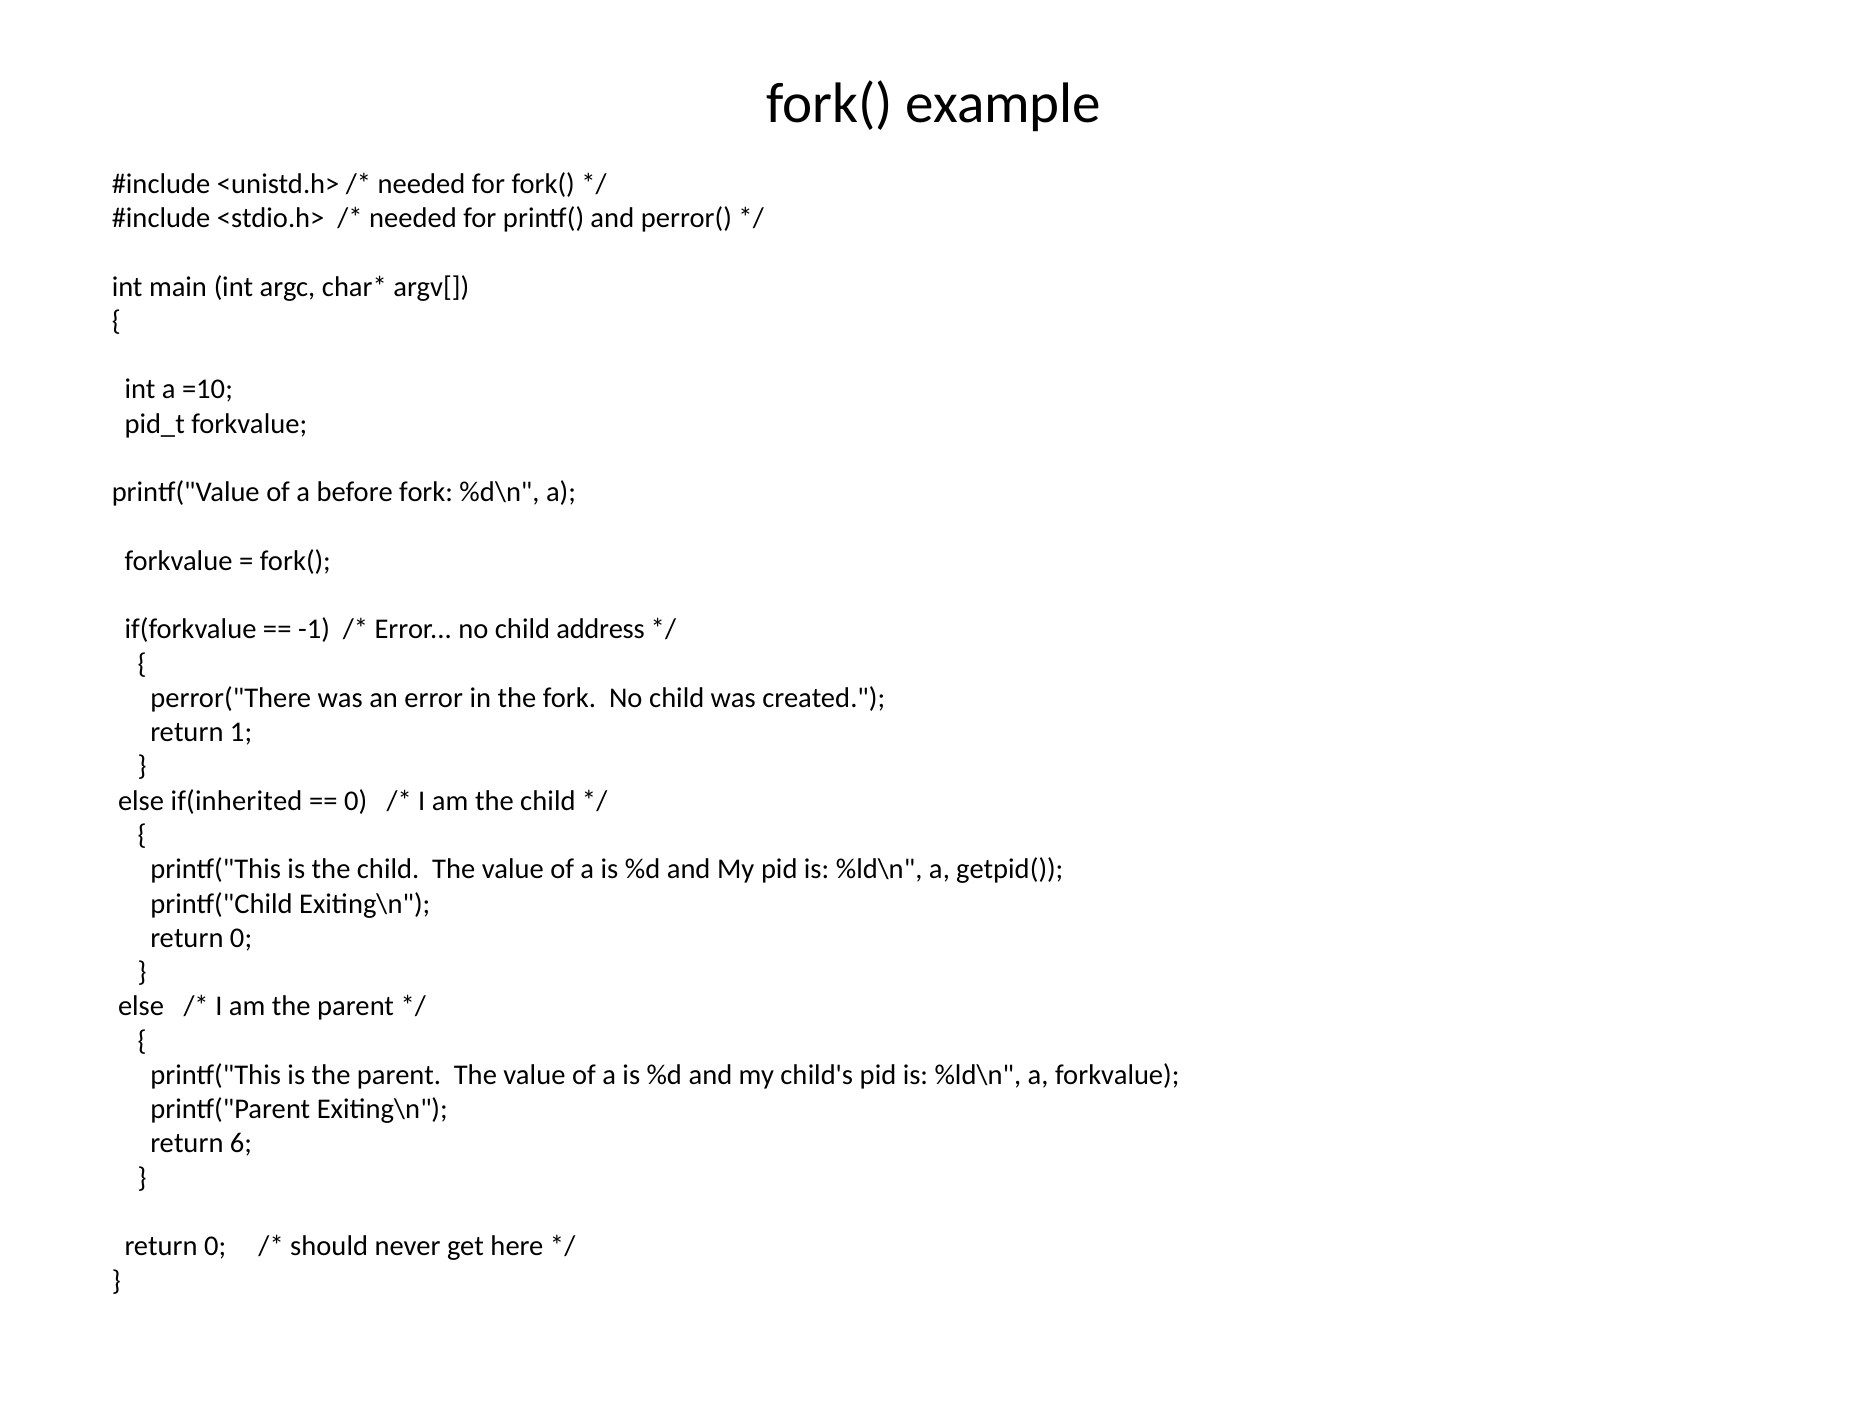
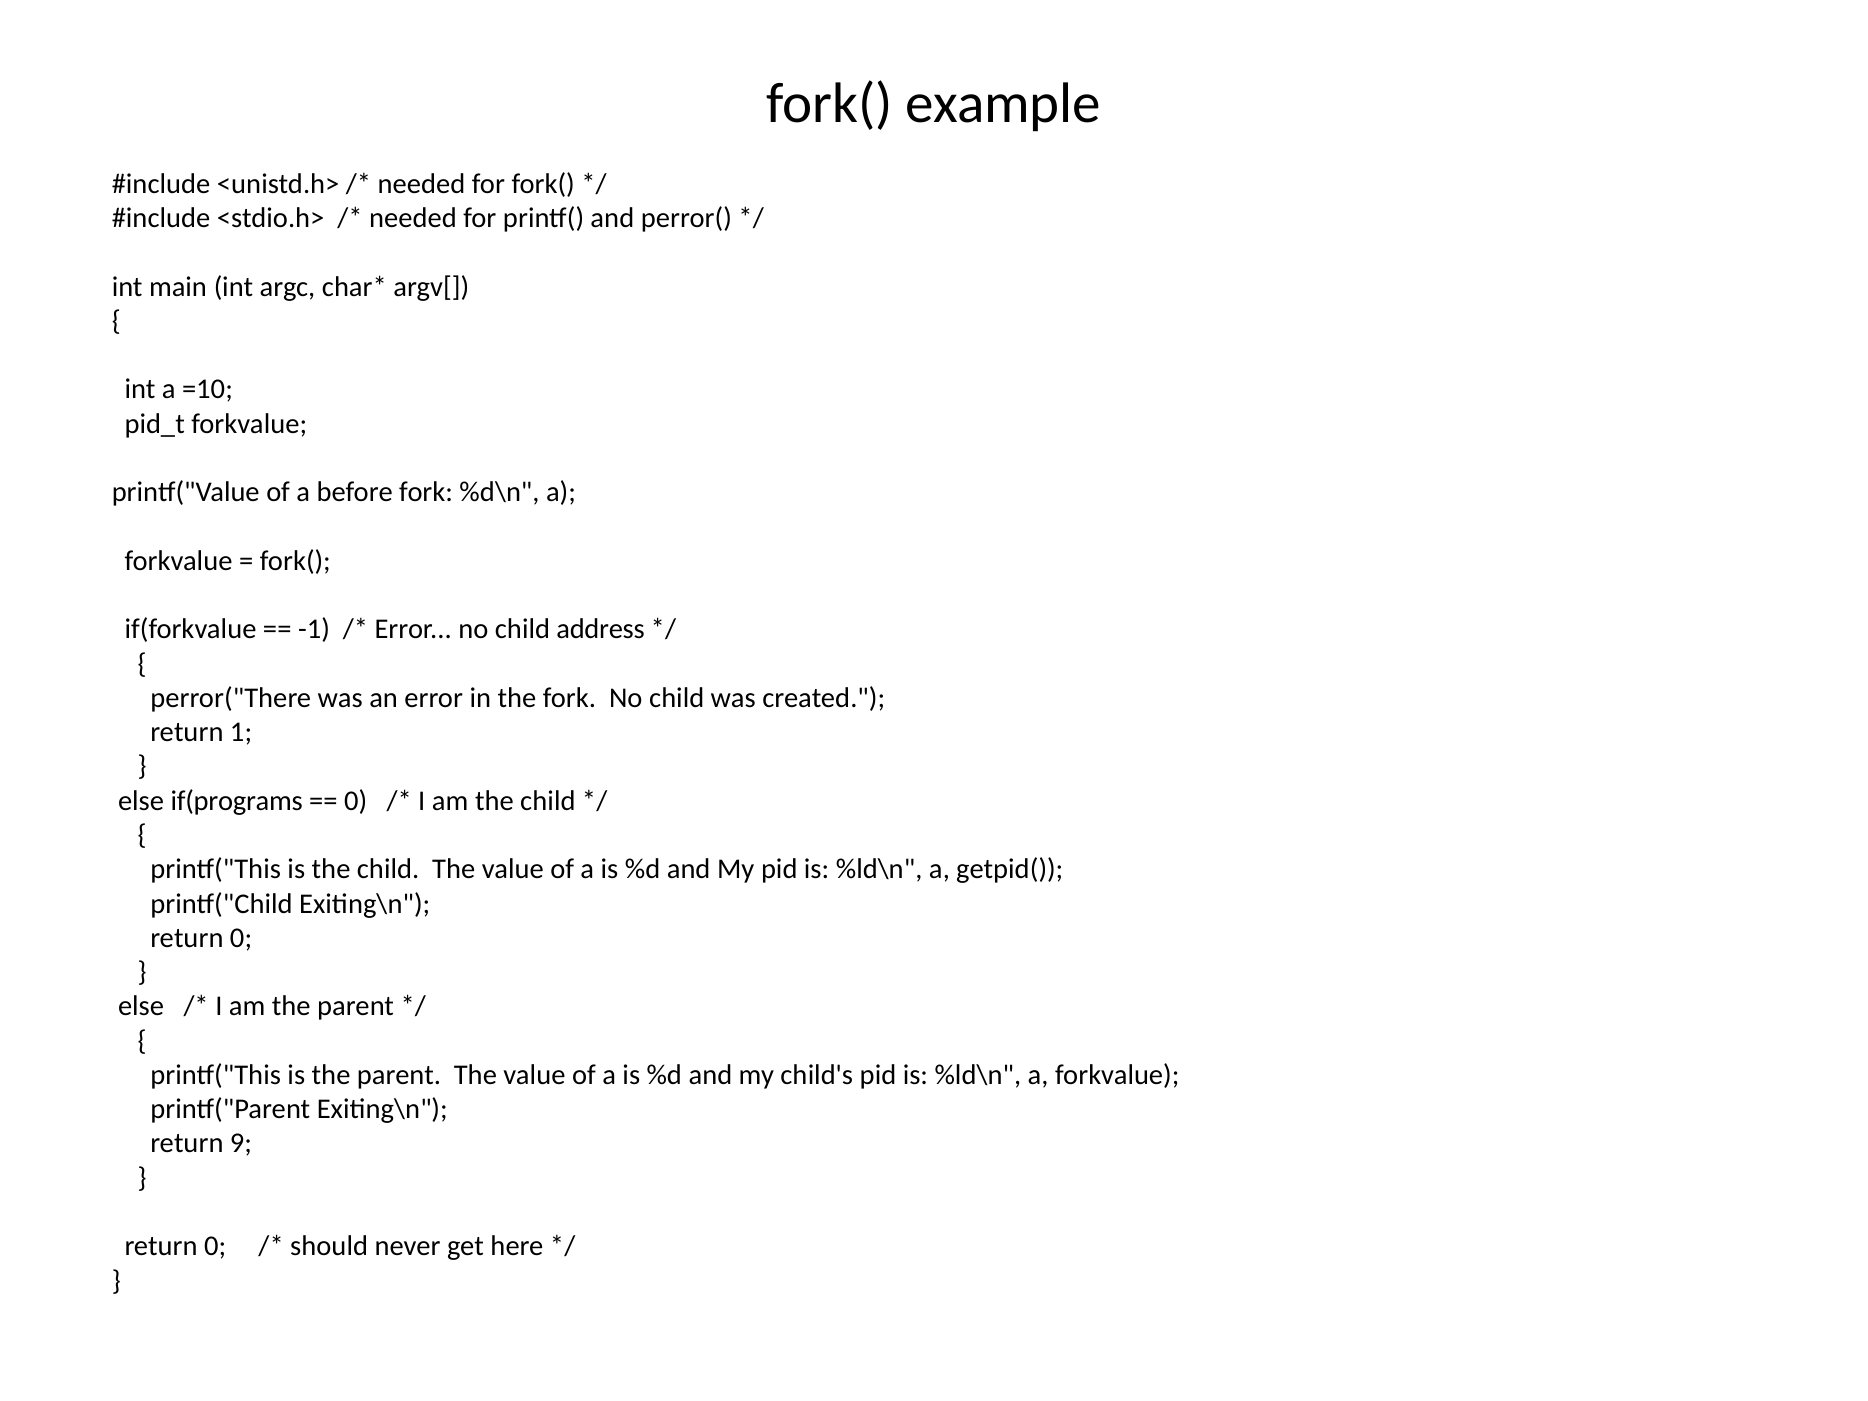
if(inherited: if(inherited -> if(programs (237, 801)
6: 6 -> 9 (241, 1144)
